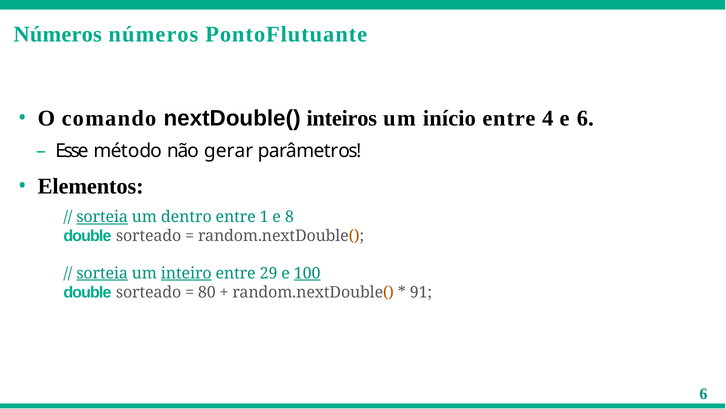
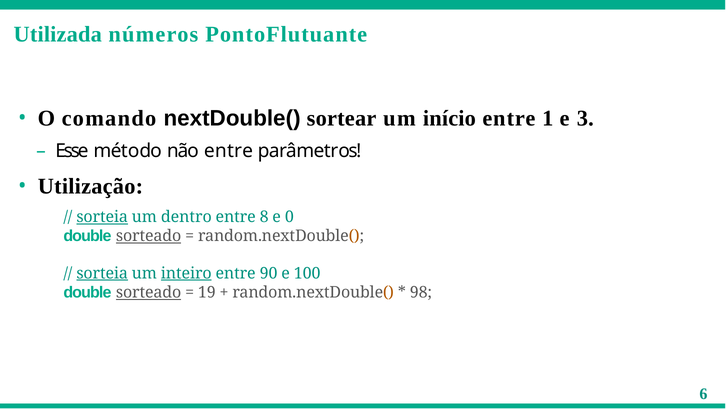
Números: Números -> Utilizada (58, 35)
inteiros: inteiros -> sortear (342, 118)
4: 4 -> 1 (548, 118)
e 6: 6 -> 3 (585, 118)
não gerar: gerar -> entre (229, 151)
Elementos: Elementos -> Utilização (90, 186)
1: 1 -> 8 (264, 217)
8: 8 -> 0 (289, 217)
sorteado underline: none -> present (149, 236)
29: 29 -> 90 (269, 273)
100 underline: present -> none (307, 273)
sorteado underline: none -> present (149, 292)
80: 80 -> 19 (207, 292)
91: 91 -> 98 (421, 292)
